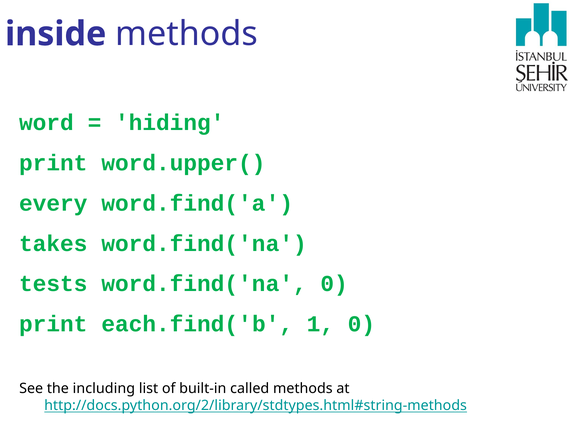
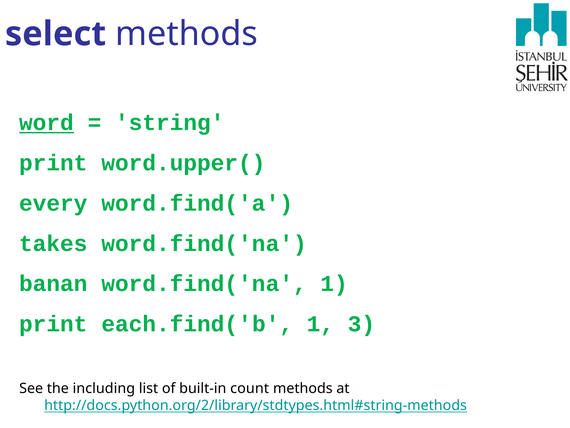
inside: inside -> select (56, 34)
word underline: none -> present (47, 123)
hiding: hiding -> string (170, 123)
tests: tests -> banan (53, 283)
word.find('na 0: 0 -> 1 (334, 283)
1 0: 0 -> 3 (362, 324)
called: called -> count (250, 388)
